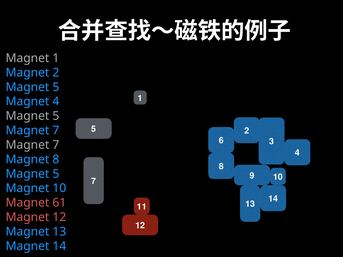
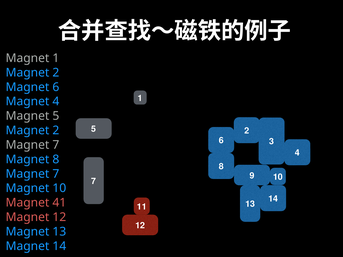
5: 5 -> 6 (56, 87)
7: 7 -> 2 (56, 131)
5: 5 -> 7 (56, 174)
61: 61 -> 41 (59, 203)
